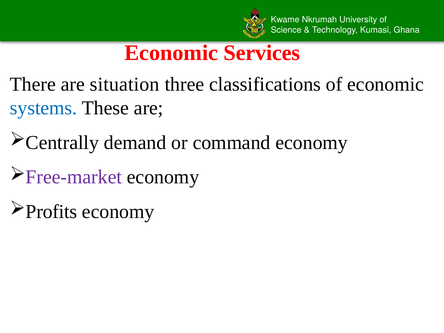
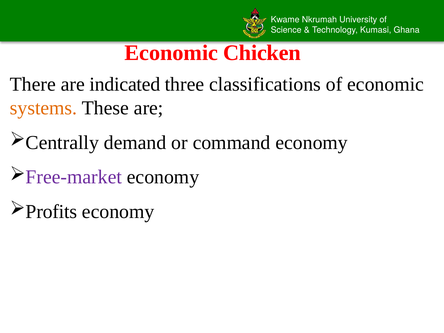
Services: Services -> Chicken (262, 53)
situation: situation -> indicated (125, 84)
systems colour: blue -> orange (44, 108)
